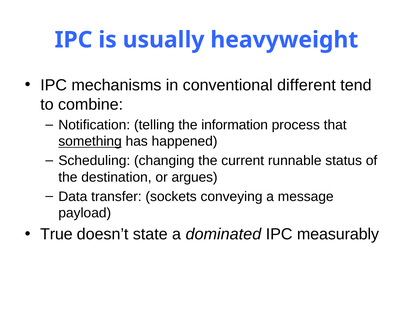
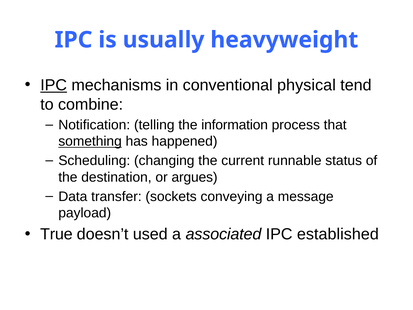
IPC underline: none -> present (54, 85)
different: different -> physical (306, 85)
state: state -> used (150, 234)
dominated: dominated -> associated (223, 234)
measurably: measurably -> established (338, 234)
